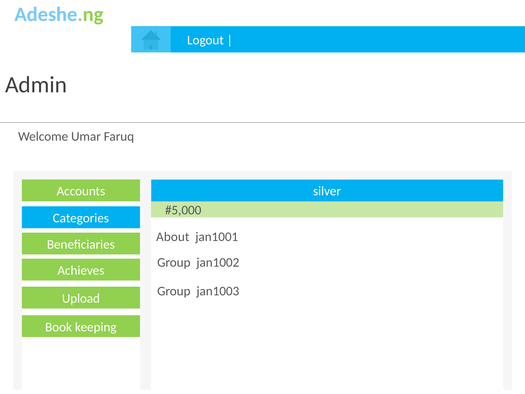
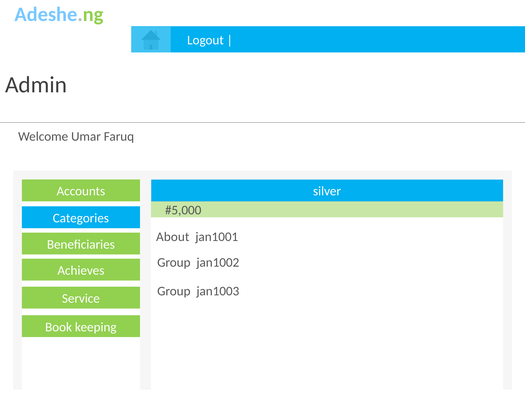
Upload: Upload -> Service (81, 298)
